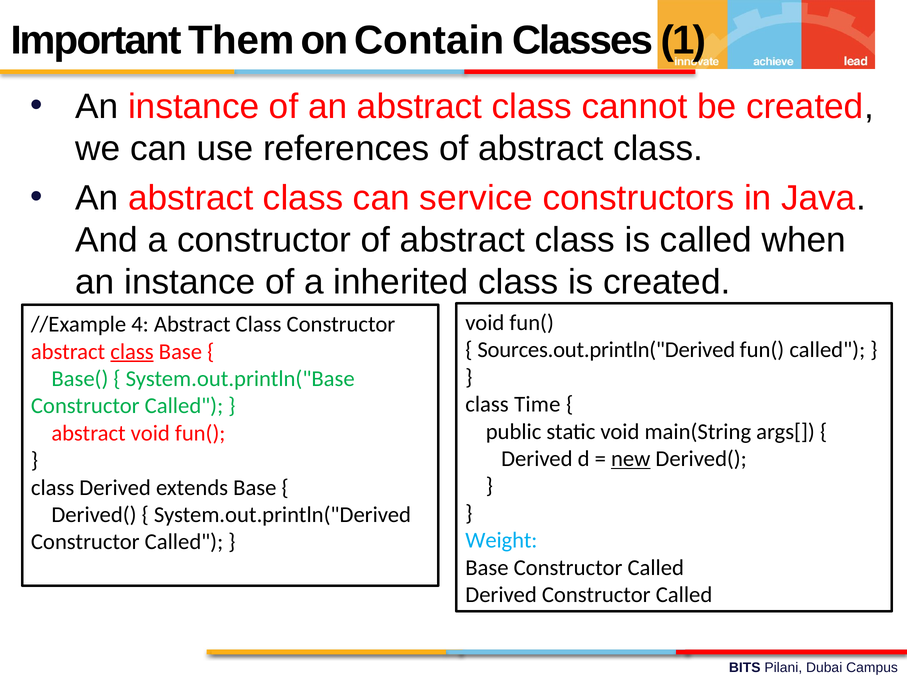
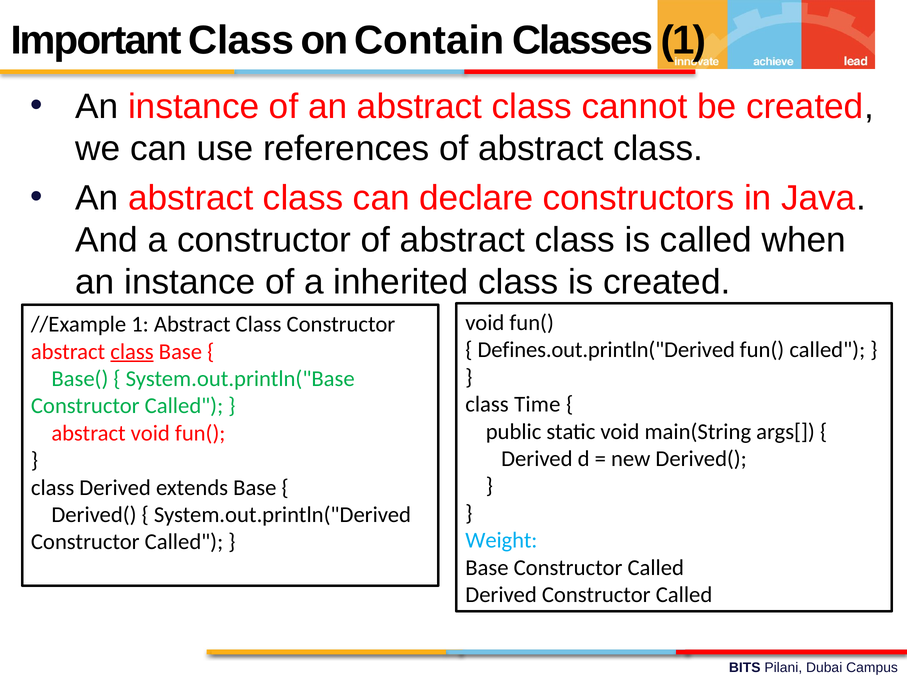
Important Them: Them -> Class (241, 40)
service: service -> declare (476, 198)
//Example 4: 4 -> 1 (140, 325)
Sources.out.println("Derived: Sources.out.println("Derived -> Defines.out.println("Derived (606, 350)
new underline: present -> none (631, 459)
